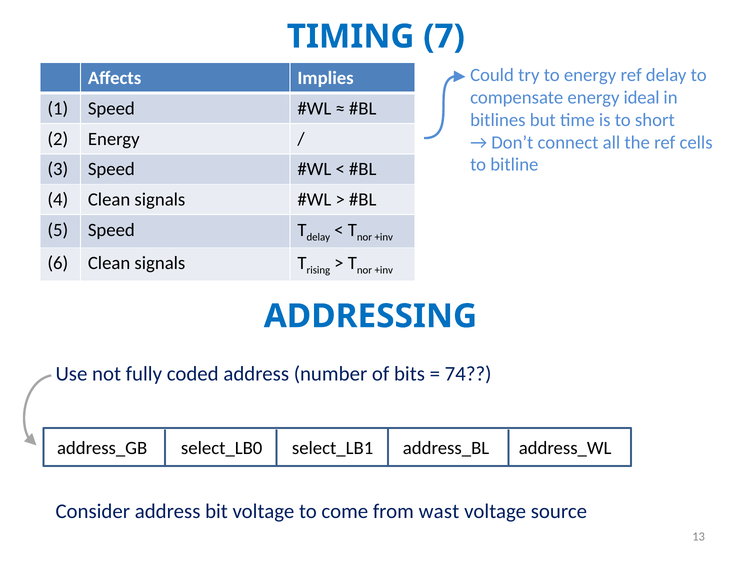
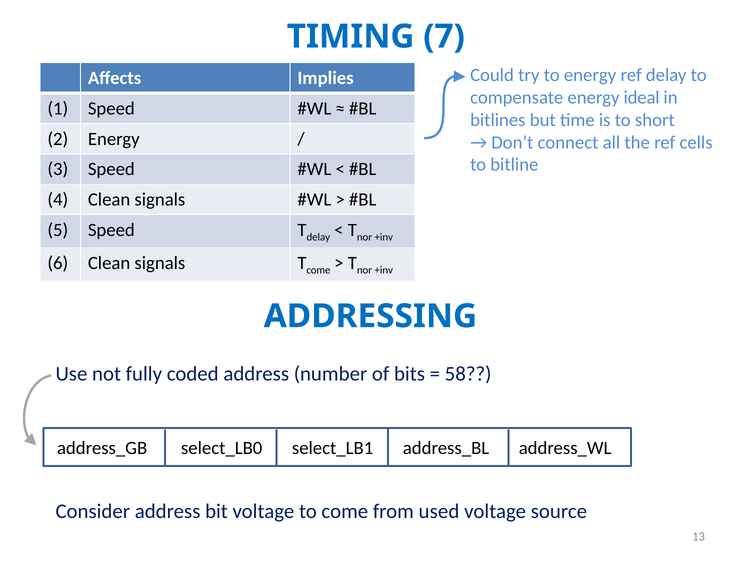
rising: rising -> come (318, 271)
74: 74 -> 58 (468, 374)
wast: wast -> used (439, 512)
